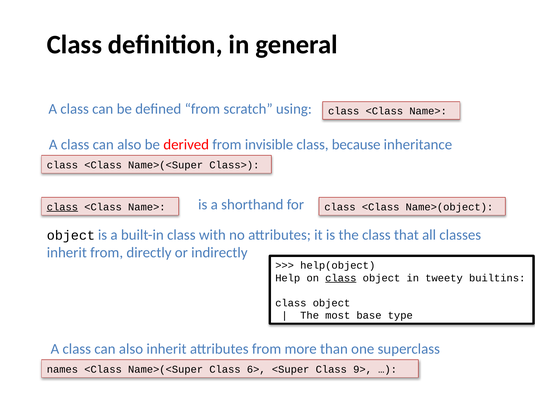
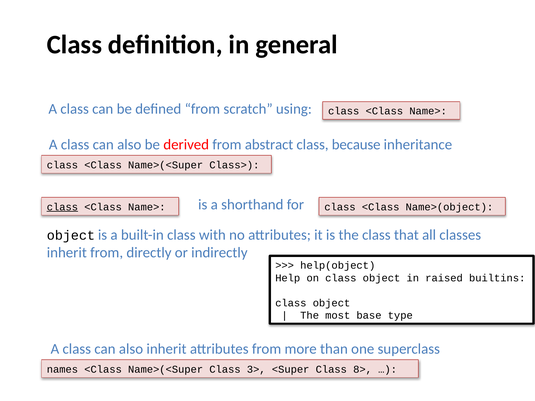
invisible: invisible -> abstract (269, 145)
class underline: present -> none (341, 278)
tweety: tweety -> raised (444, 278)
6>: 6> -> 3> (256, 370)
9>: 9> -> 8> (363, 370)
